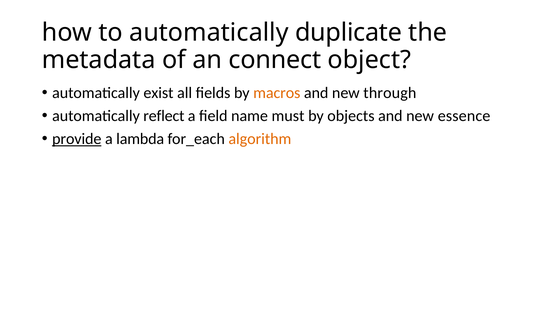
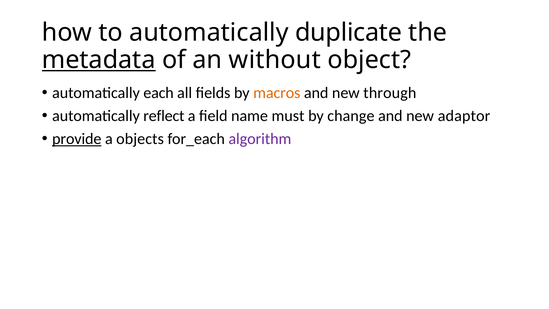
metadata underline: none -> present (99, 60)
connect: connect -> without (275, 60)
exist: exist -> each (159, 93)
objects: objects -> change (351, 116)
essence: essence -> adaptor (464, 116)
lambda: lambda -> objects (140, 139)
algorithm colour: orange -> purple (260, 139)
